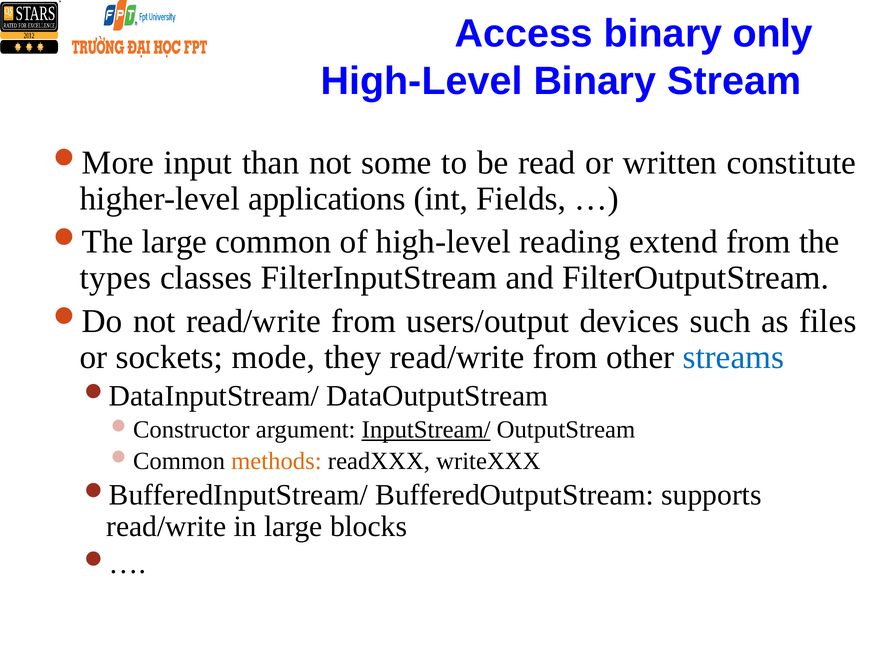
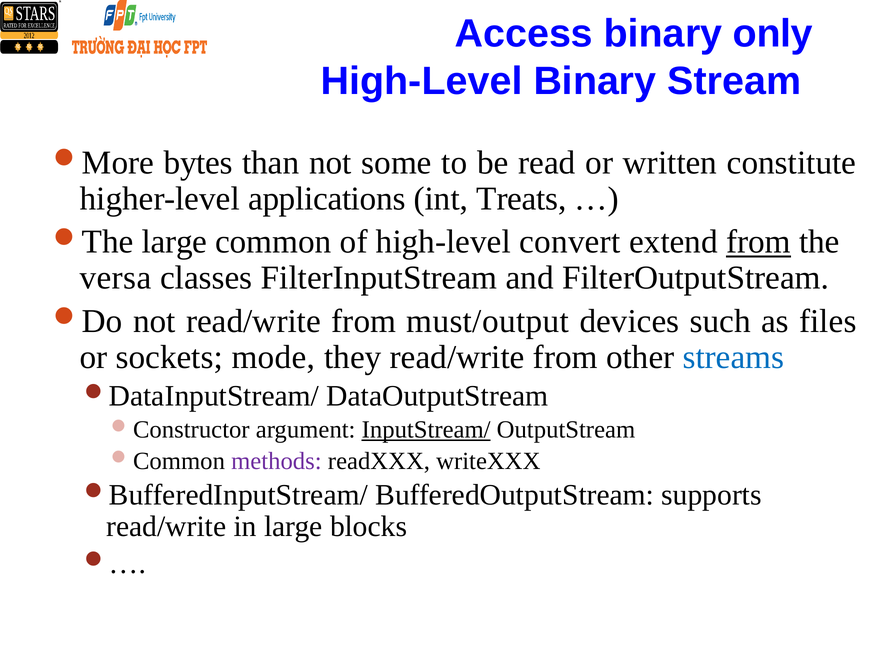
input: input -> bytes (198, 163)
Fields: Fields -> Treats (521, 199)
reading: reading -> convert (570, 242)
from underline: none -> present (758, 242)
types: types -> versa (116, 278)
users/output: users/output -> must/output (488, 321)
methods colour: orange -> purple (276, 461)
